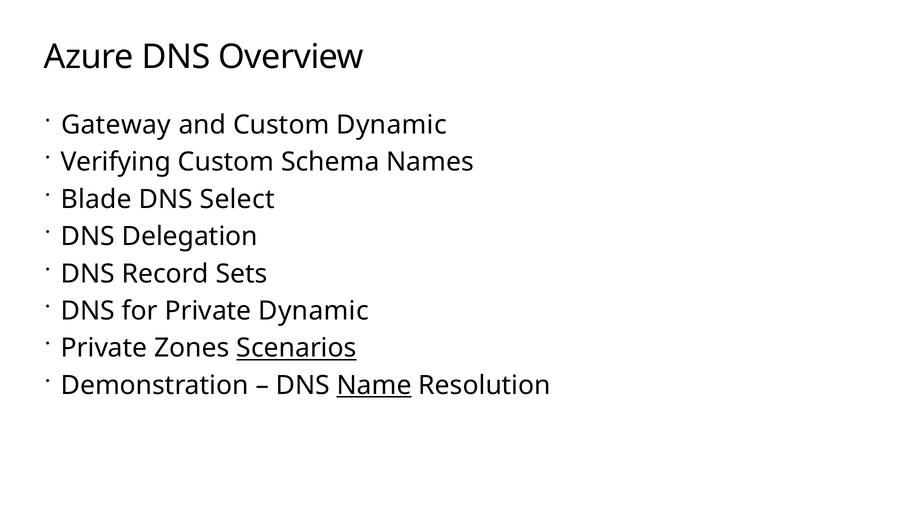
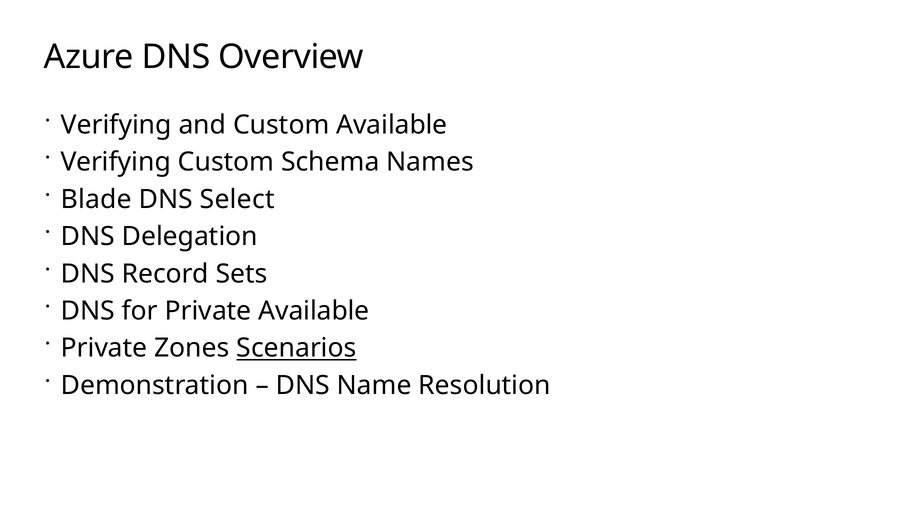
Gateway: Gateway -> Verifying (116, 125)
Custom Dynamic: Dynamic -> Available (392, 125)
Private Dynamic: Dynamic -> Available (314, 311)
Name underline: present -> none (374, 386)
